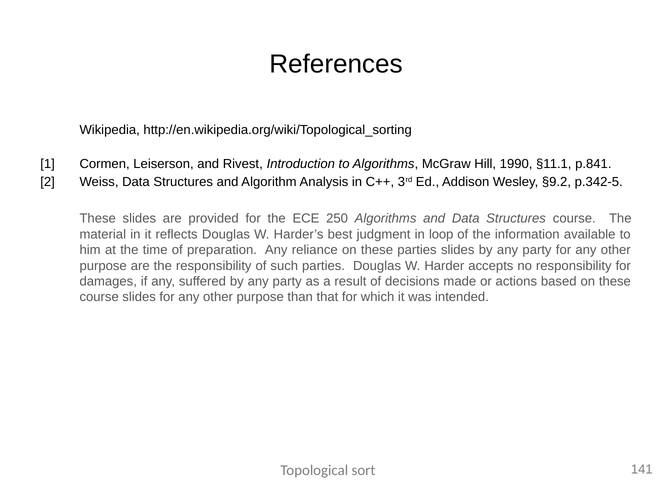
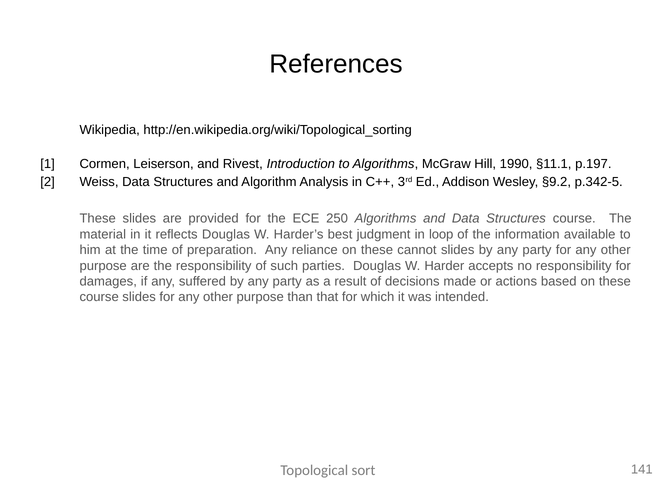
p.841: p.841 -> p.197 (593, 164)
these parties: parties -> cannot (417, 250)
